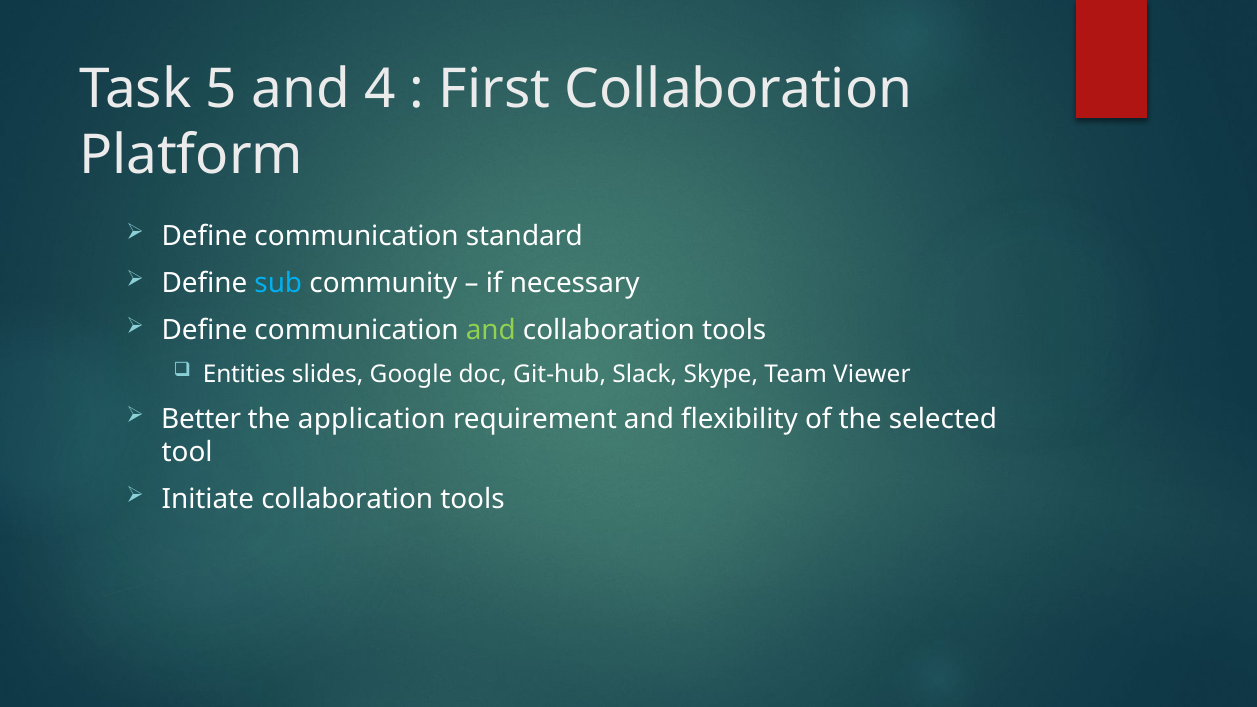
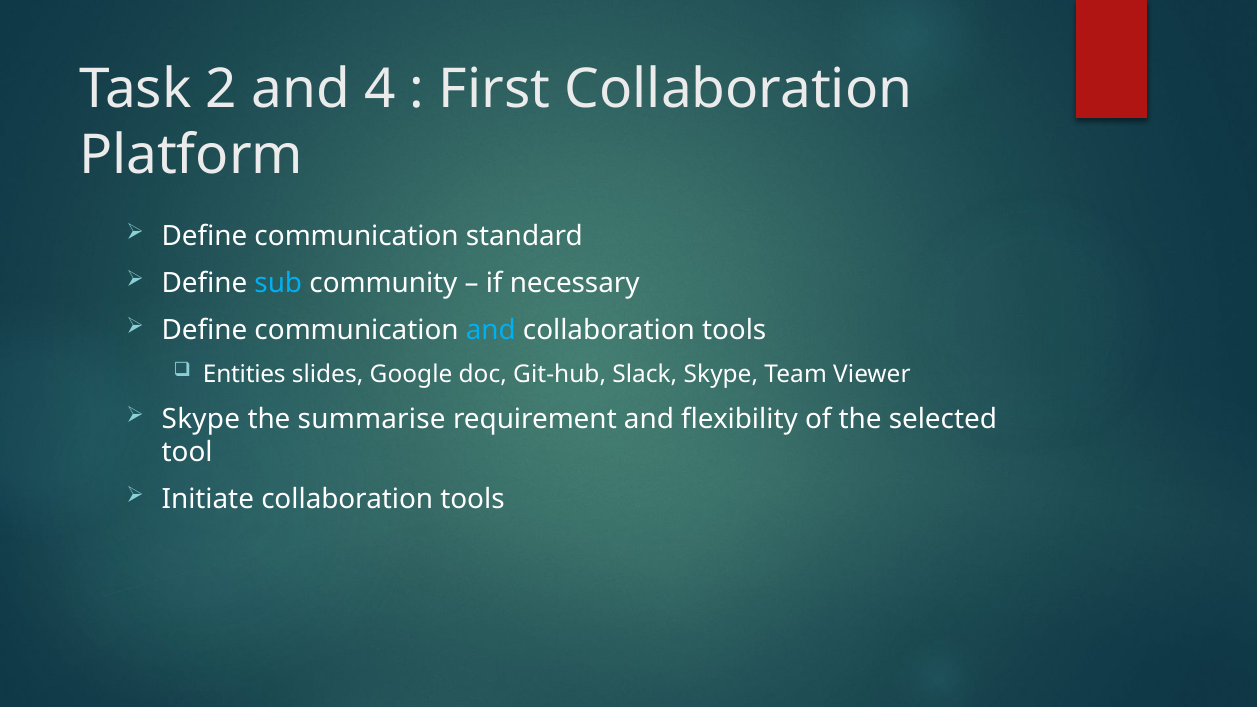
5: 5 -> 2 (222, 90)
and colour: light green -> light blue (491, 330)
Better: Better -> Skype (201, 419)
application: application -> summarise (372, 419)
